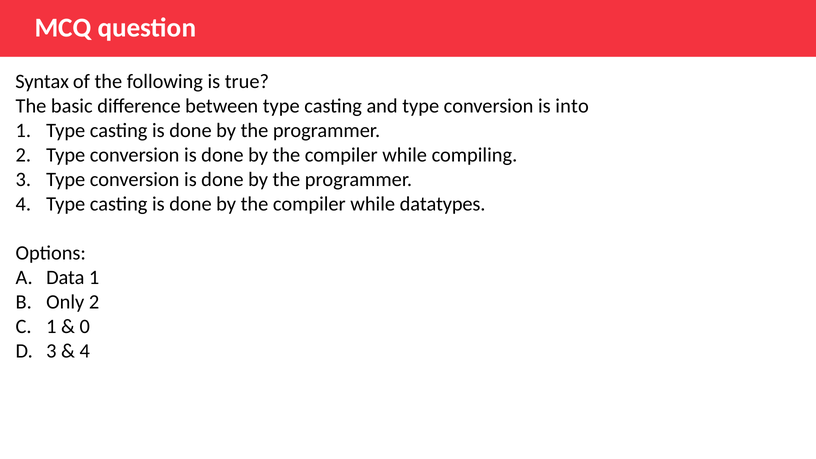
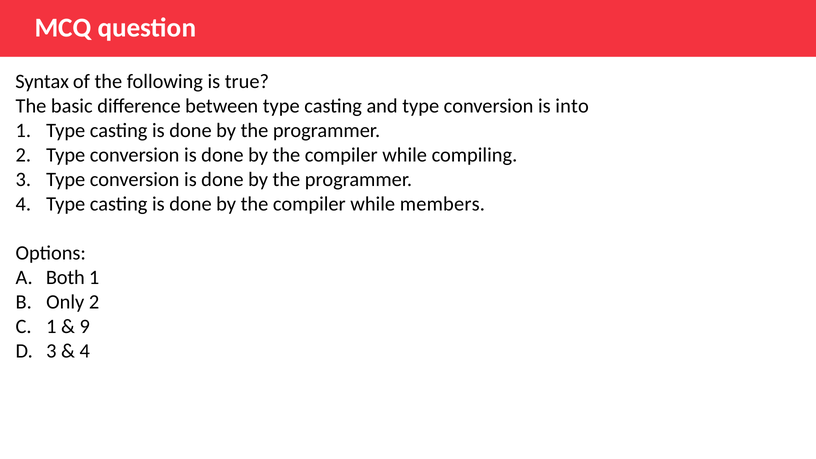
datatypes: datatypes -> members (442, 204)
Data: Data -> Both (65, 278)
0: 0 -> 9 (85, 327)
